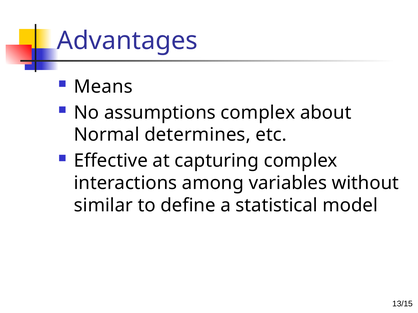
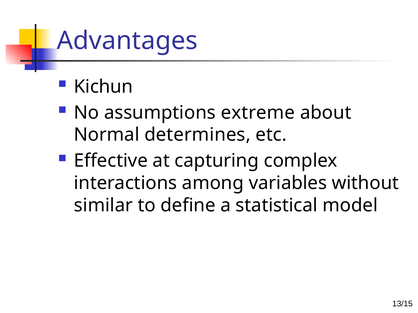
Means: Means -> Kichun (104, 87)
assumptions complex: complex -> extreme (258, 113)
